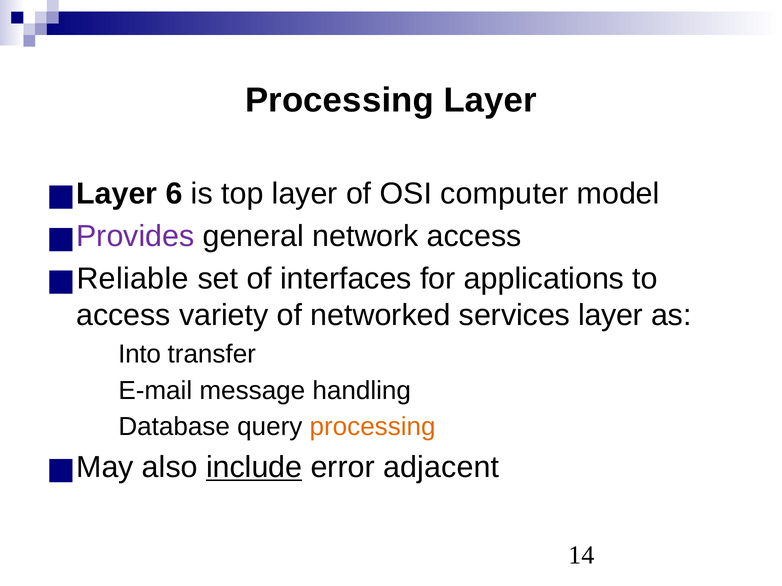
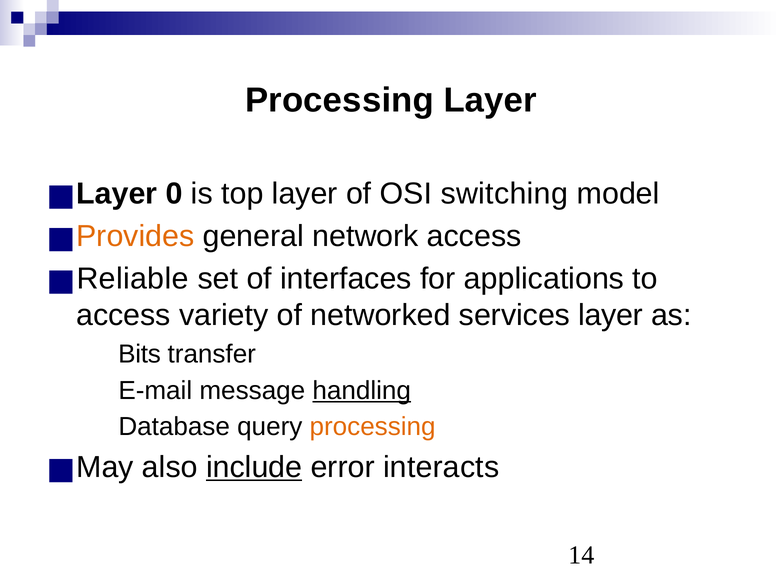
6: 6 -> 0 (174, 194)
computer: computer -> switching (504, 194)
Provides colour: purple -> orange (135, 236)
Into: Into -> Bits (140, 354)
handling underline: none -> present (362, 391)
adjacent: adjacent -> interacts (441, 468)
